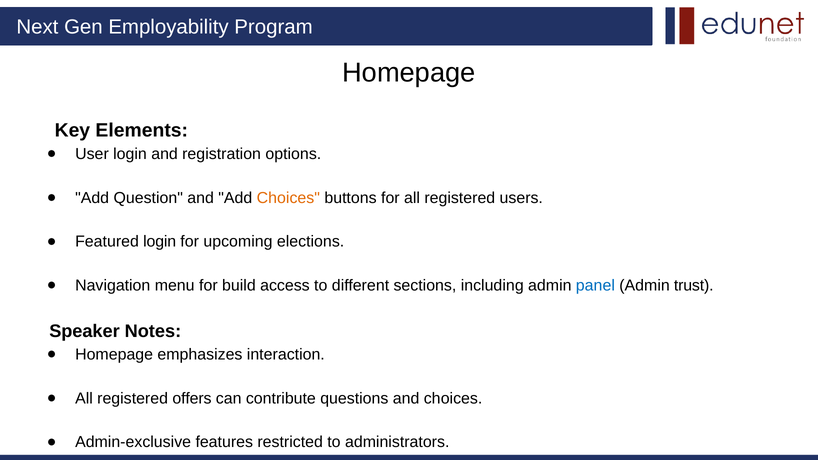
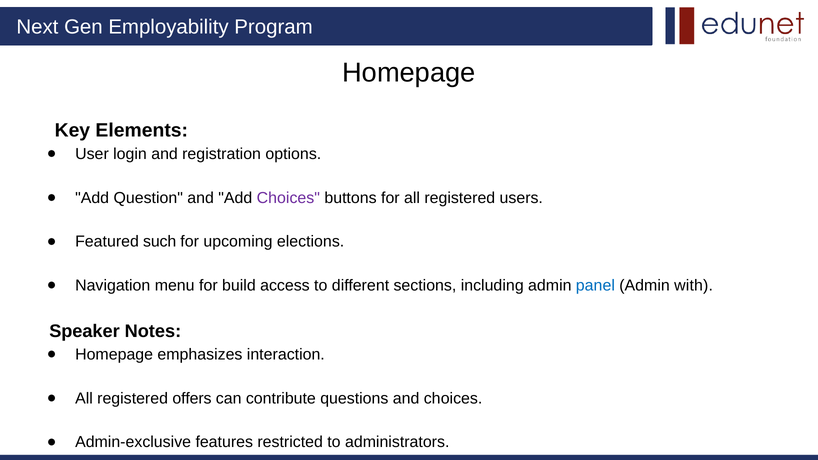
Choices colour: orange -> purple (288, 198)
Featured login: login -> such (160, 242)
trust: trust -> with (694, 286)
